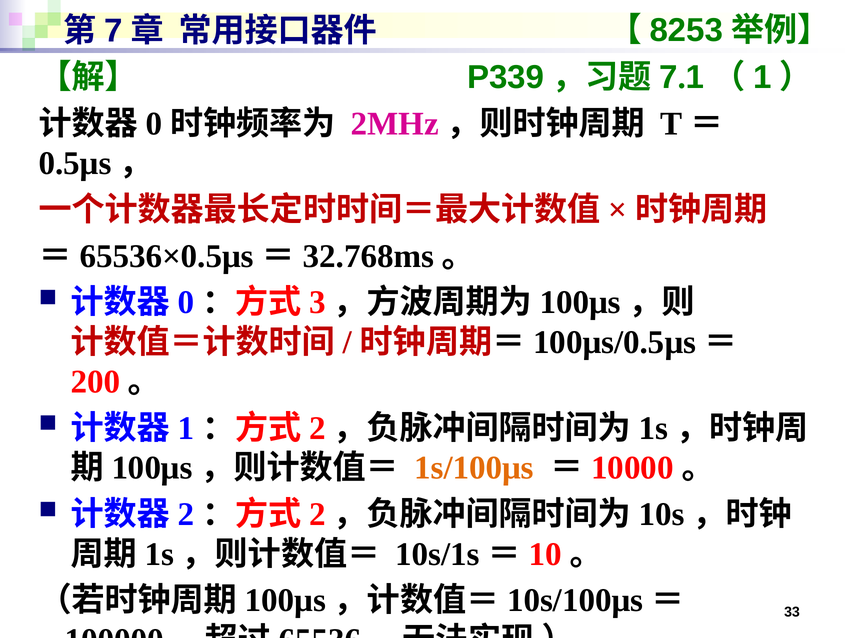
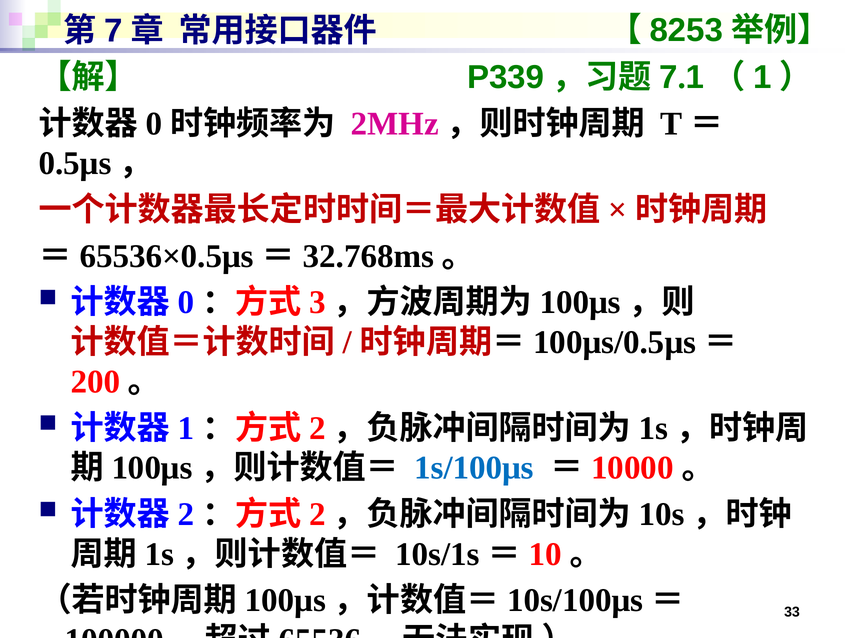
1s/100μs colour: orange -> blue (474, 468)
